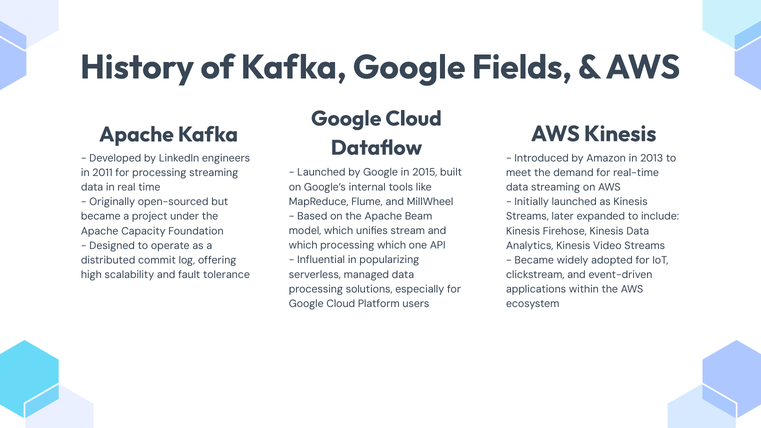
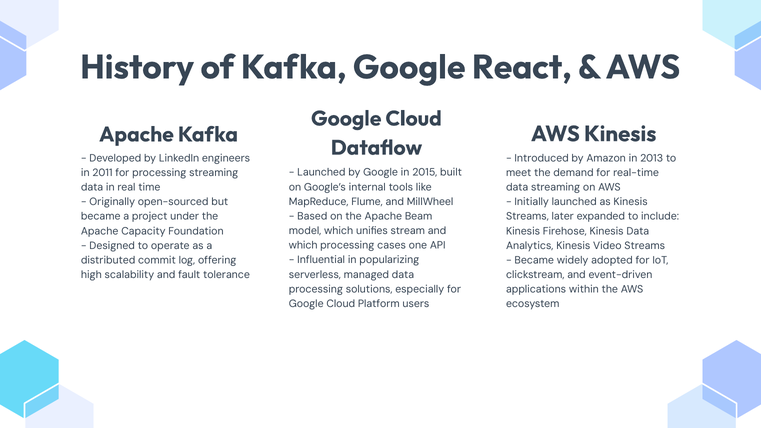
Fields: Fields -> React (522, 67)
processing which: which -> cases (392, 245)
